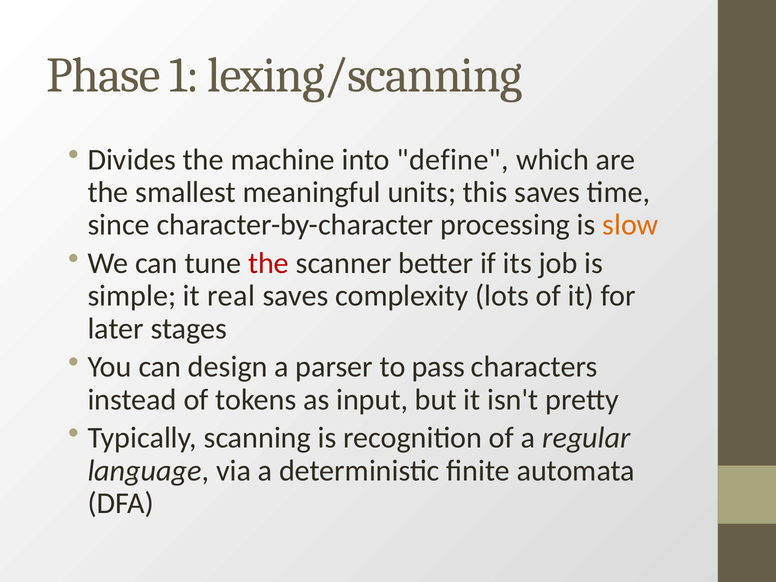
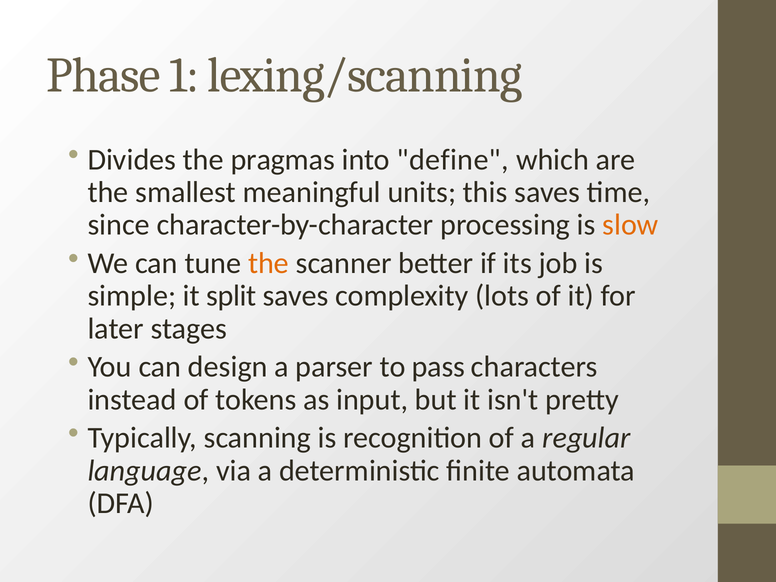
machine: machine -> pragmas (283, 160)
the colour: red -> orange (269, 263)
real: real -> split (231, 296)
